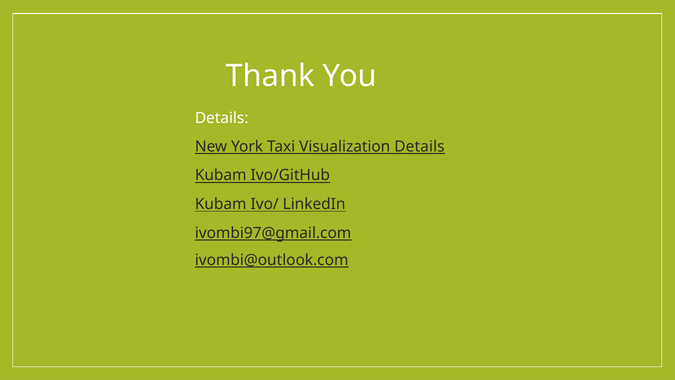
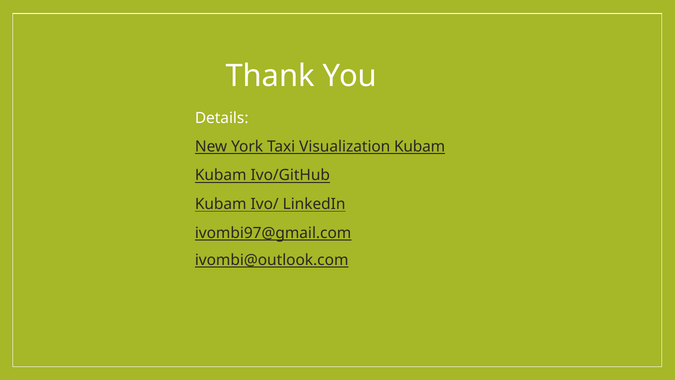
Visualization Details: Details -> Kubam (420, 146)
